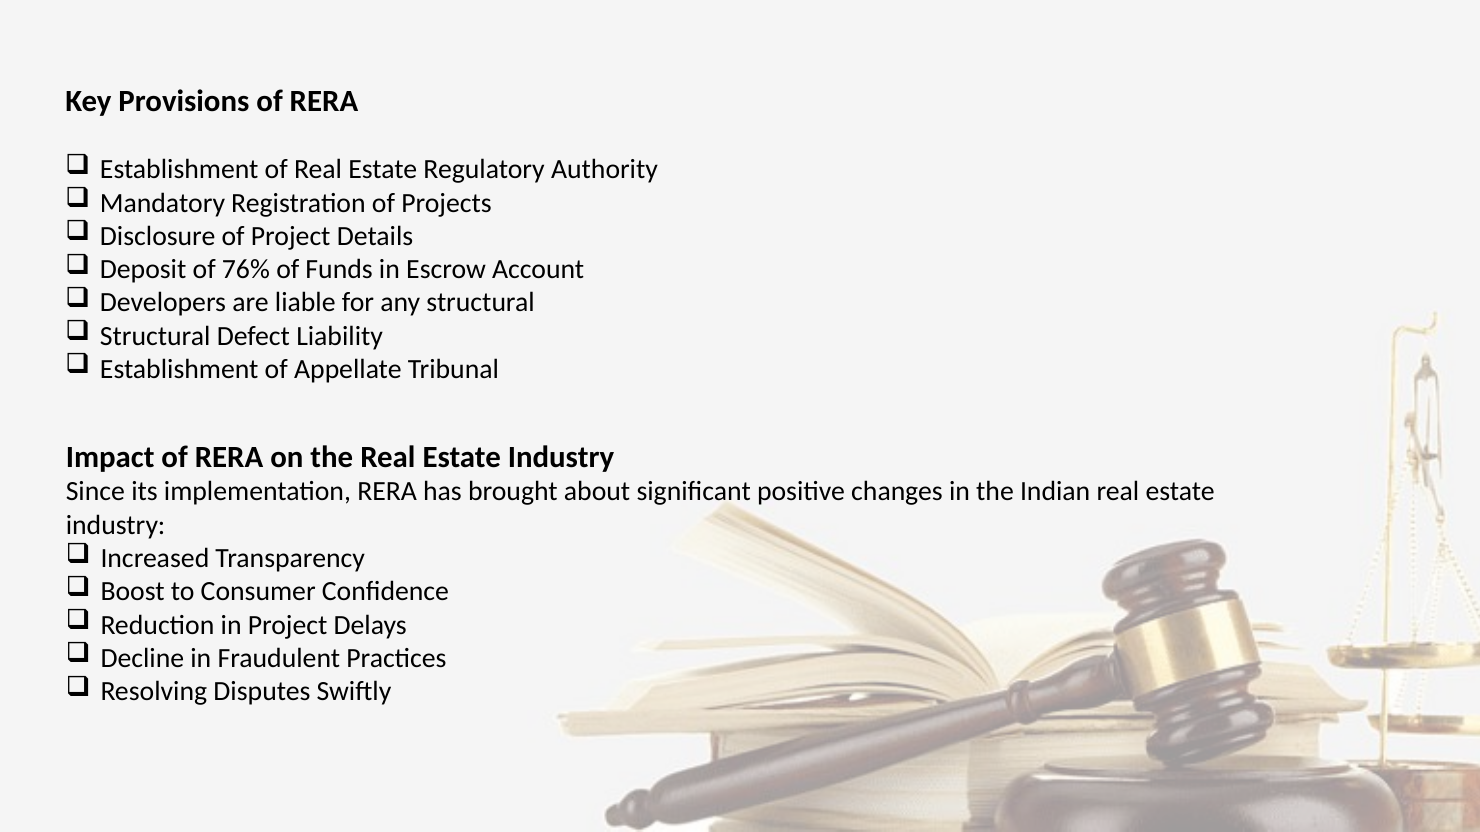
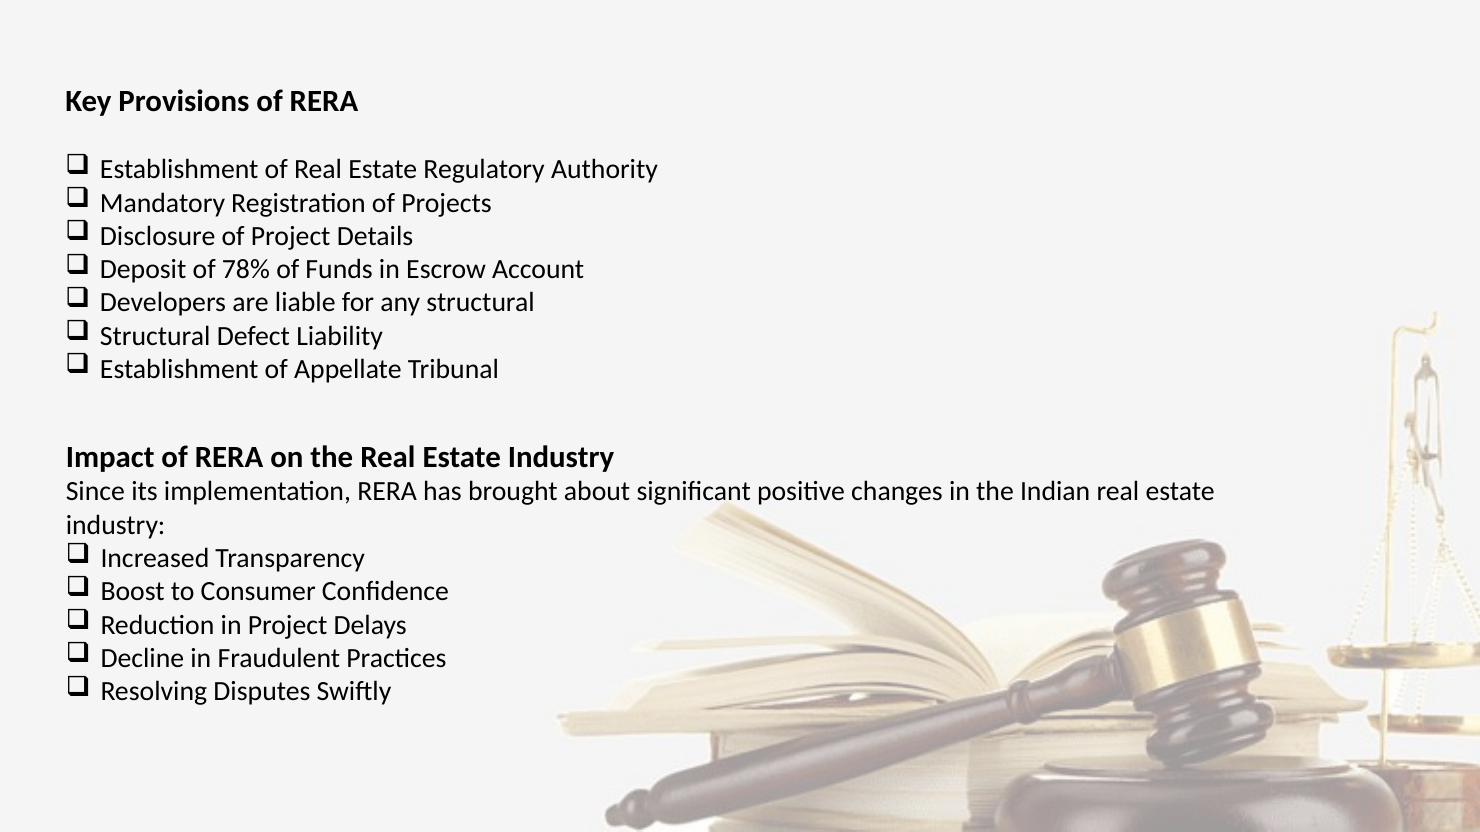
76%: 76% -> 78% (246, 270)
